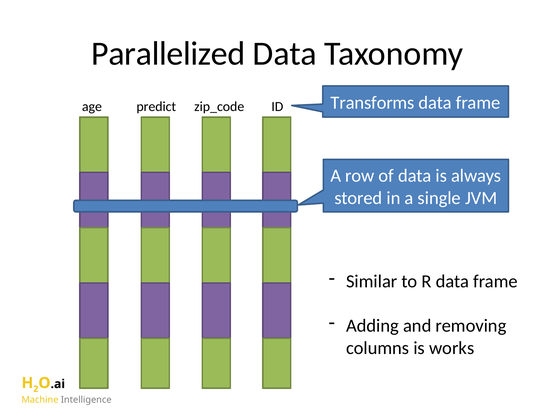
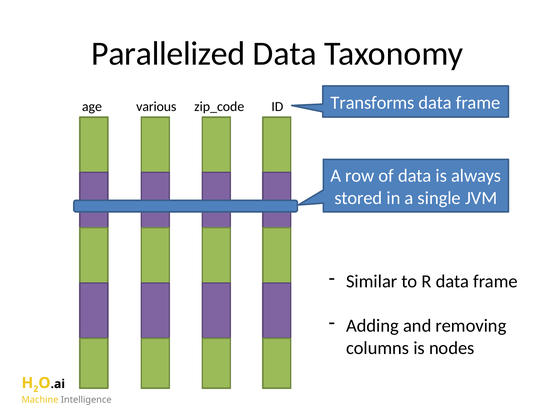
predict: predict -> various (156, 107)
works: works -> nodes (452, 348)
